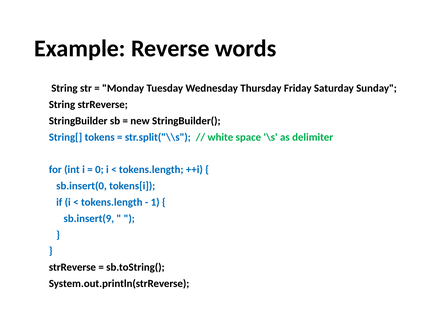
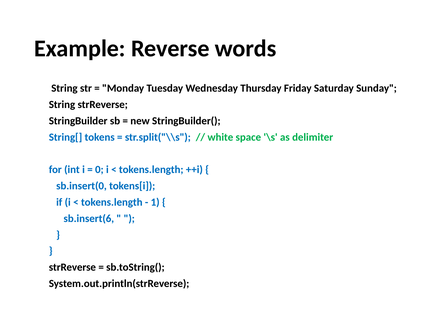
sb.insert(9: sb.insert(9 -> sb.insert(6 (89, 218)
